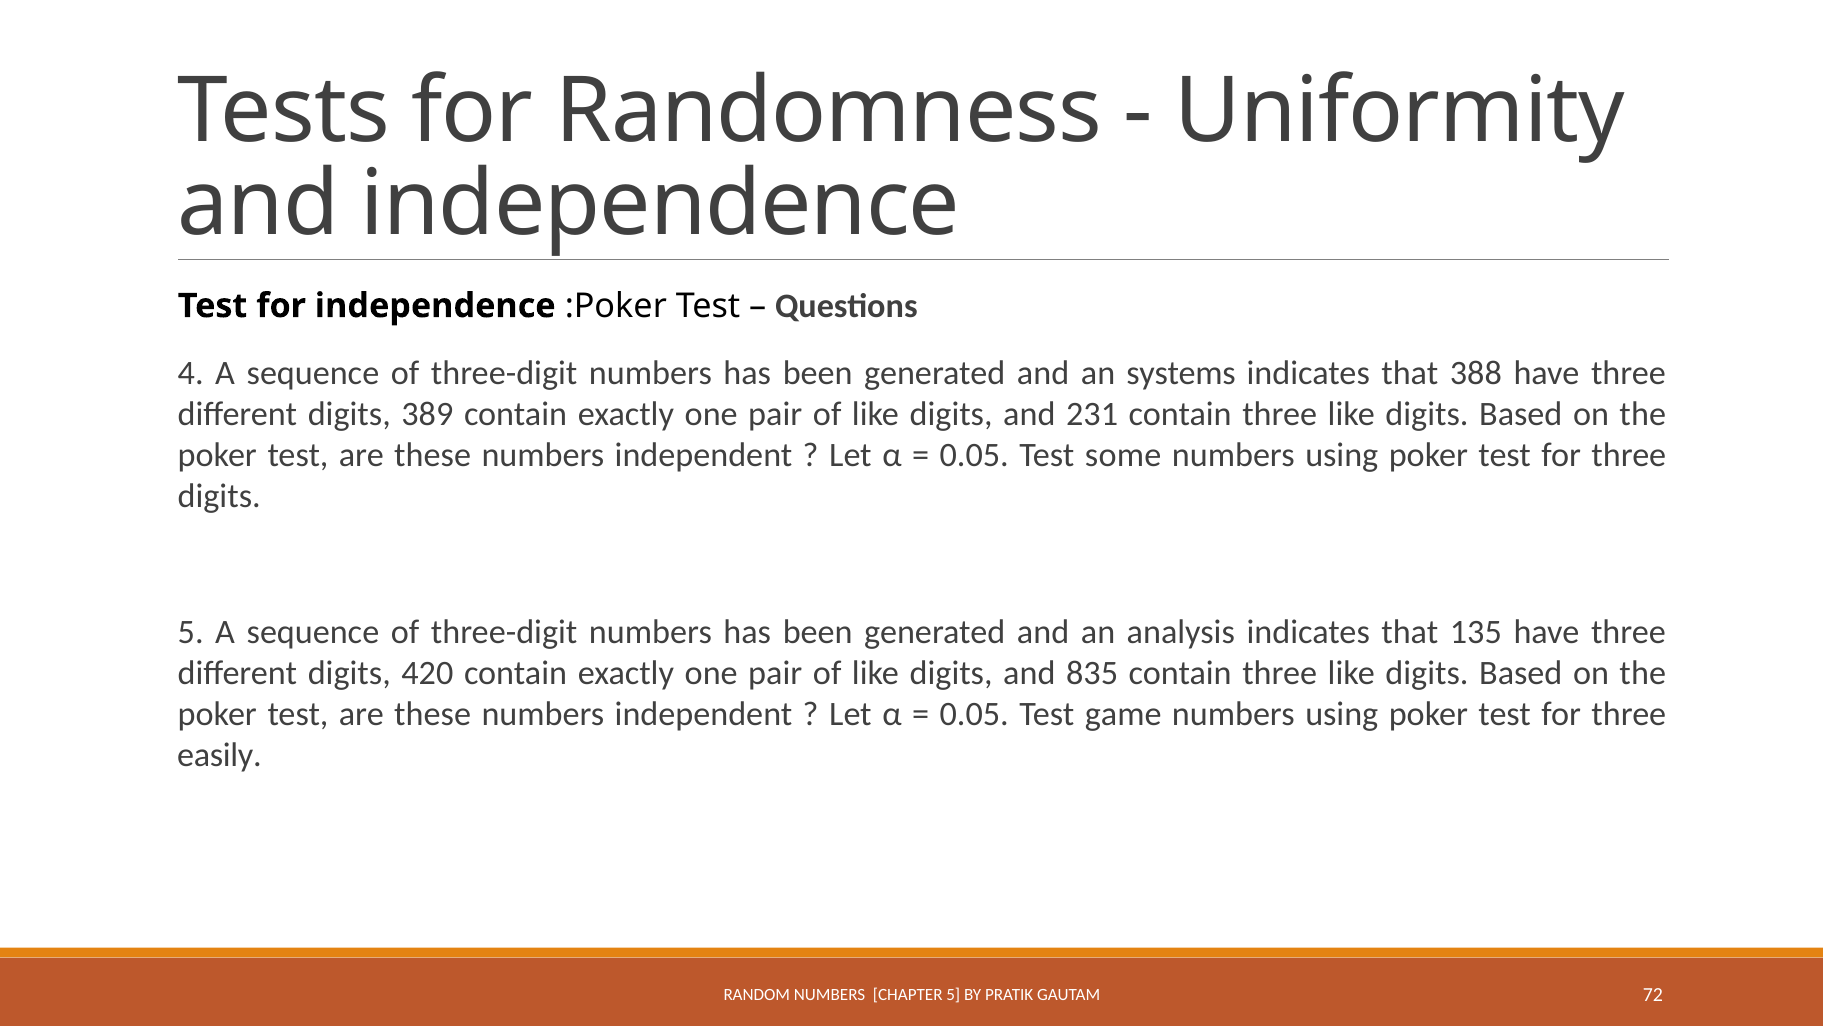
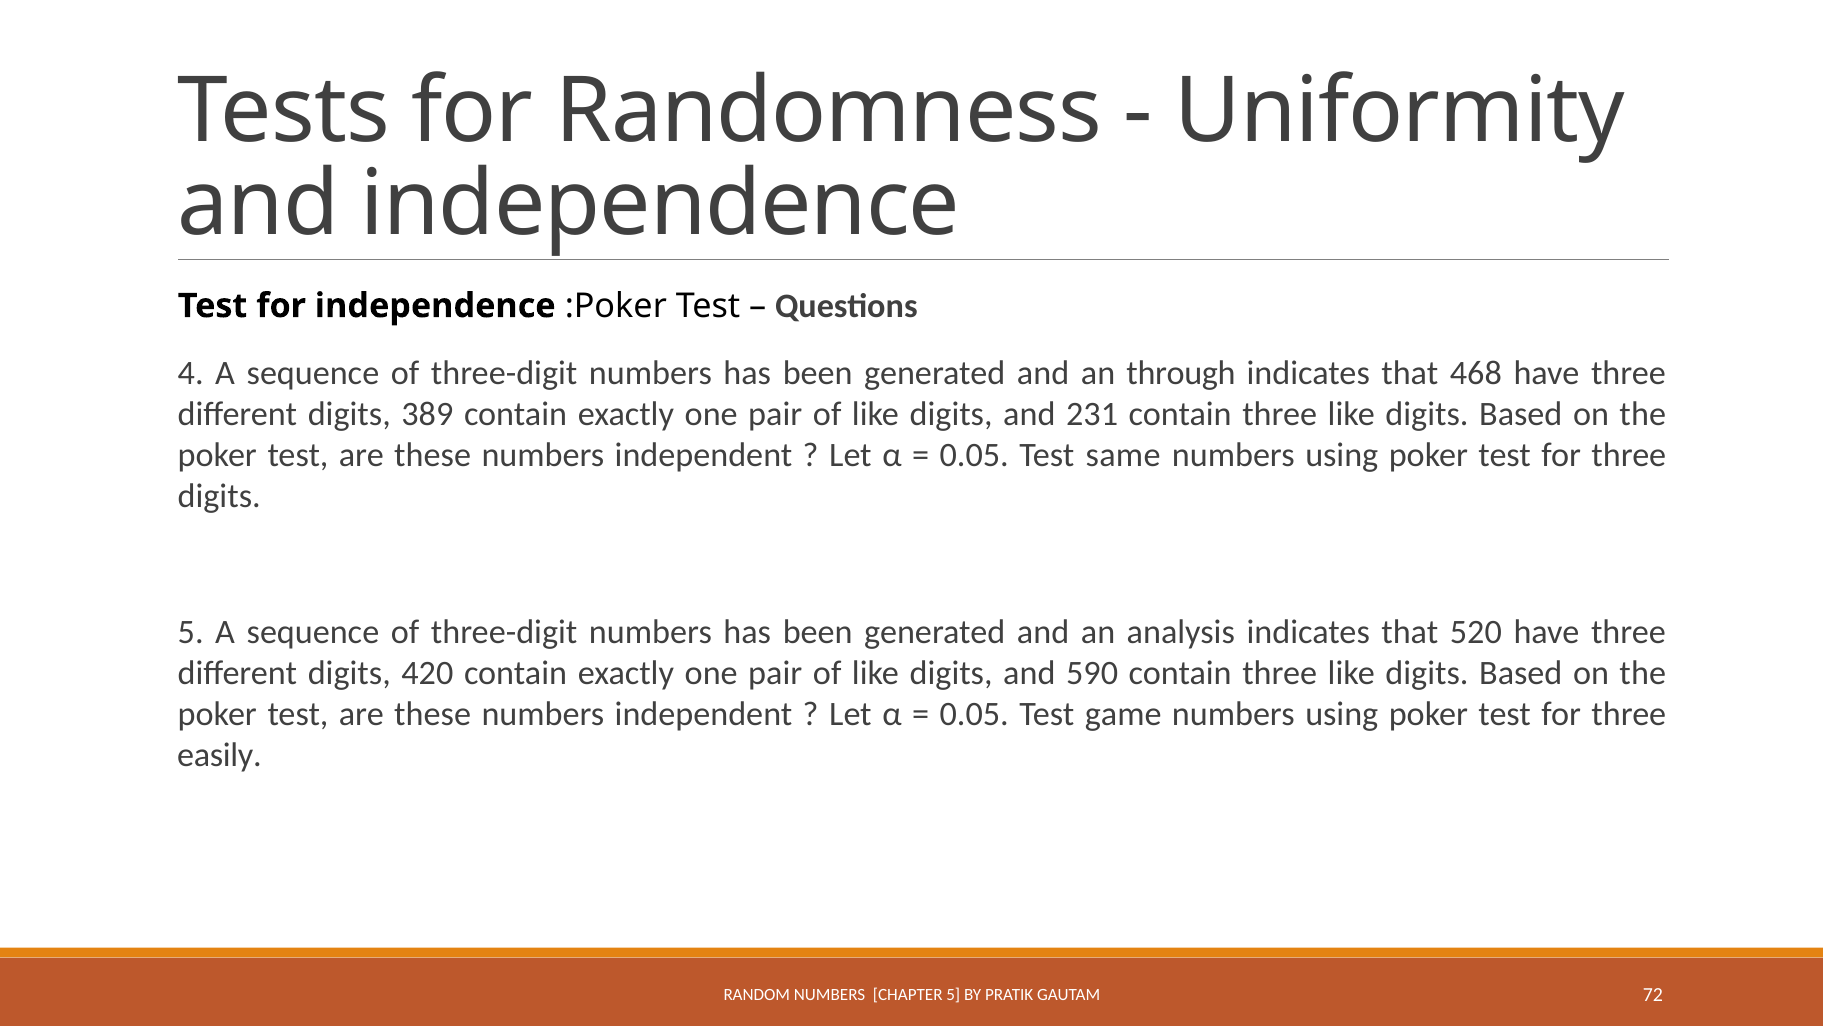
systems: systems -> through (1181, 373)
388: 388 -> 468 (1476, 373)
some: some -> same (1123, 455)
135: 135 -> 520 (1476, 632)
835: 835 -> 590 (1092, 673)
